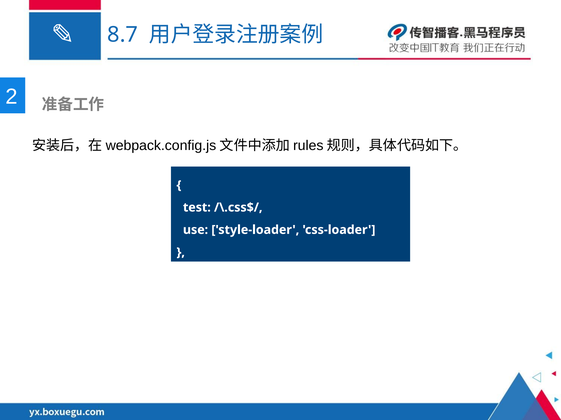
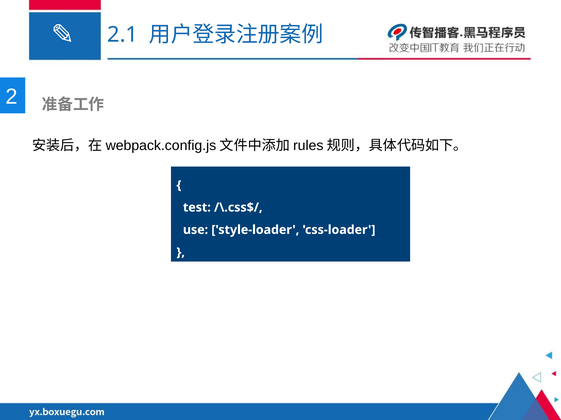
8.7: 8.7 -> 2.1 (123, 35)
